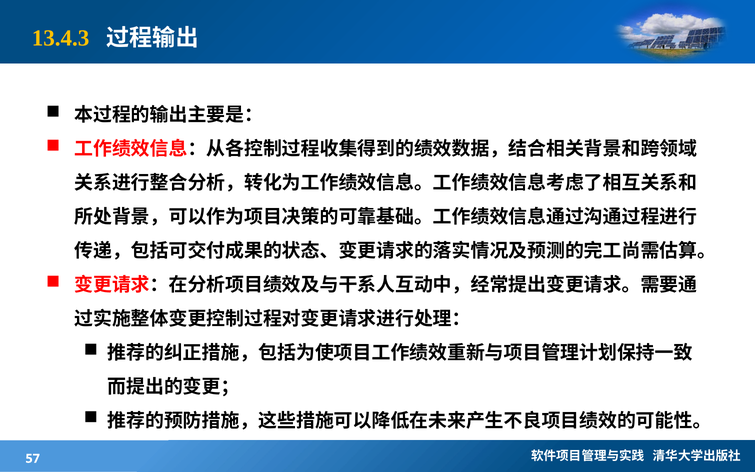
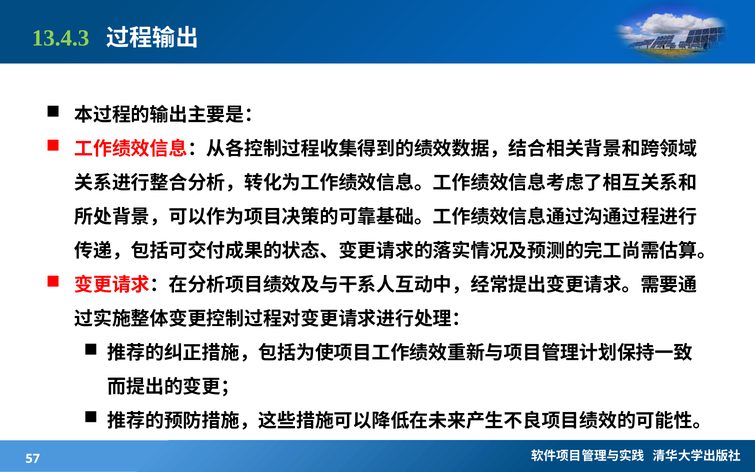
13.4.3 colour: yellow -> light green (61, 38)
